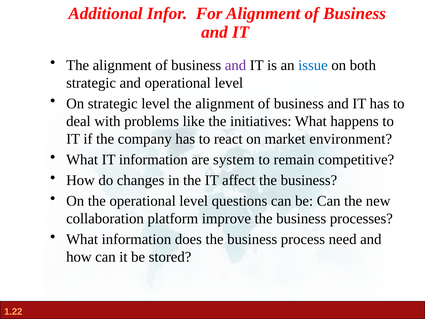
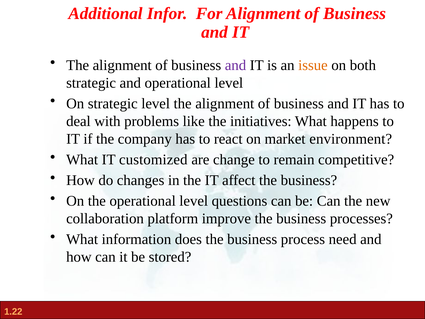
issue colour: blue -> orange (313, 65)
IT information: information -> customized (153, 160)
system: system -> change (234, 160)
